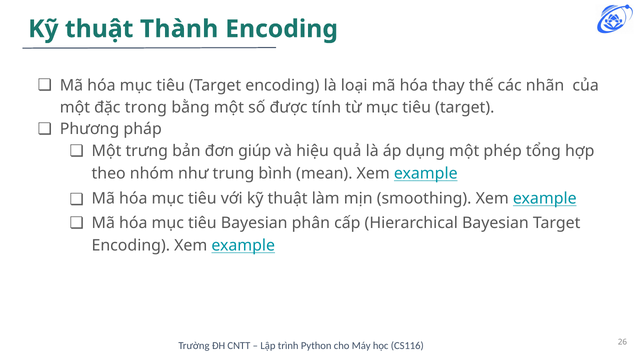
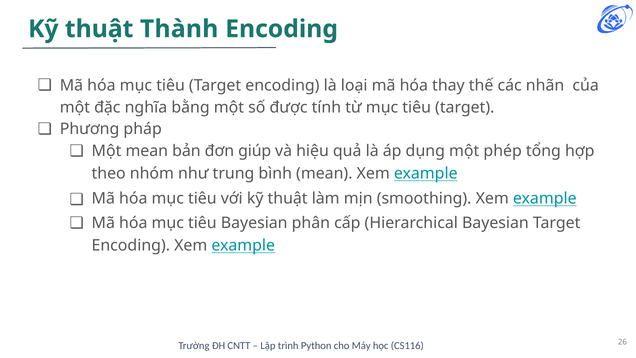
trọng: trọng -> nghĩa (146, 107)
Một trưng: trưng -> mean (147, 151)
